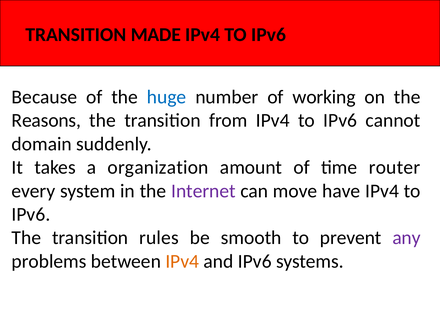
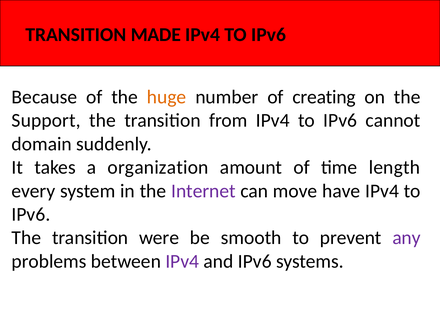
huge colour: blue -> orange (167, 97)
working: working -> creating (324, 97)
Reasons: Reasons -> Support (46, 121)
router: router -> length (394, 167)
rules: rules -> were (159, 238)
IPv4 colour: orange -> purple (182, 261)
